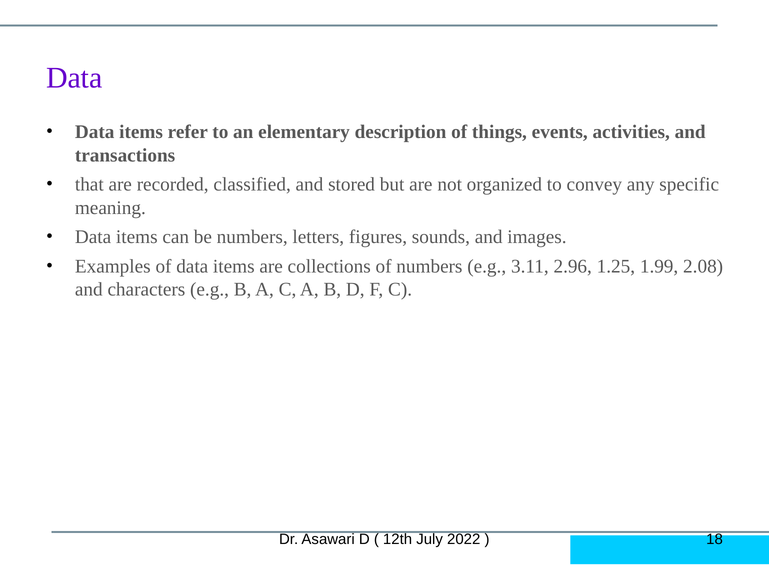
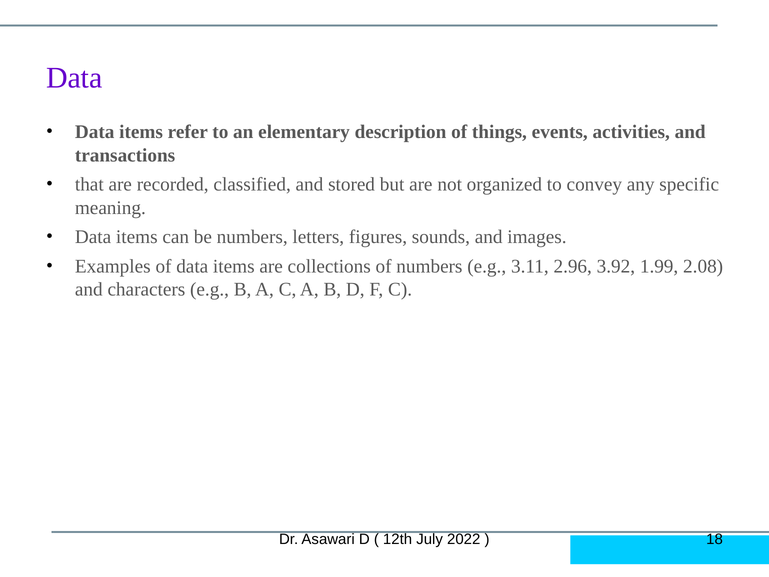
1.25: 1.25 -> 3.92 (616, 266)
